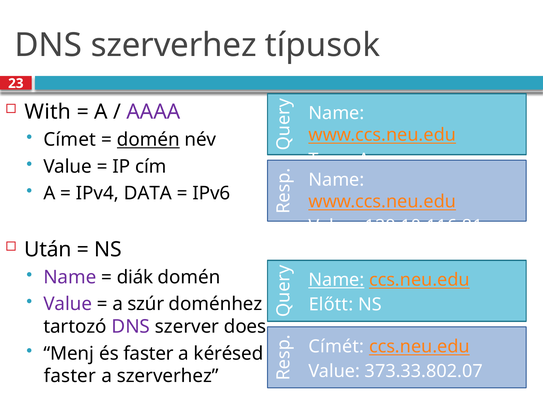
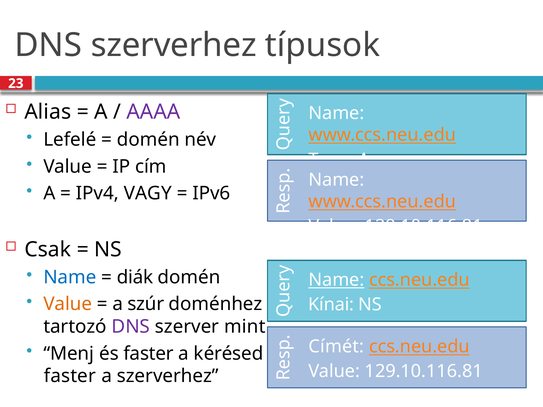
With: With -> Alias (48, 112)
Címet: Címet -> Lefelé (70, 140)
domén underline: present -> none (148, 140)
DATA: DATA -> VAGY (148, 193)
Után: Után -> Csak (48, 250)
Name colour: purple -> blue (70, 278)
Value colour: purple -> orange (68, 304)
Előtt: Előtt -> Kínai (331, 305)
does: does -> mint (245, 327)
373.33.802.07: 373.33.802.07 -> 129.10.116.81 (424, 371)
